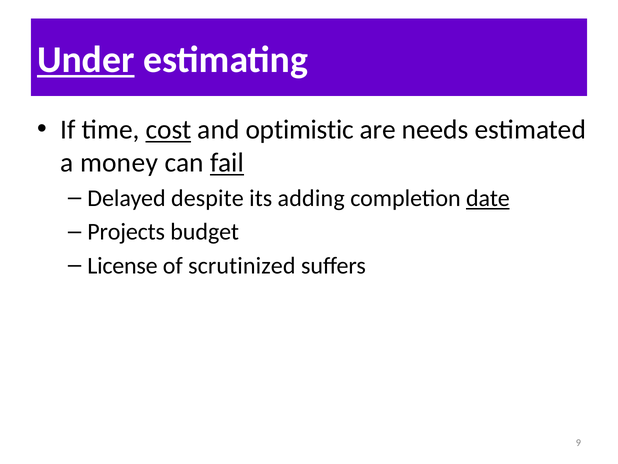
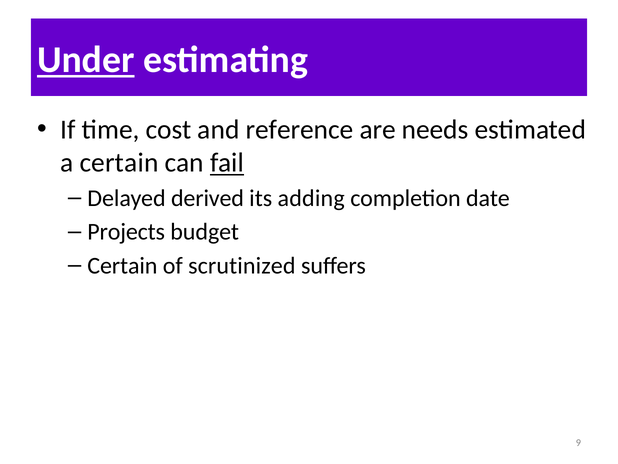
cost underline: present -> none (169, 130)
optimistic: optimistic -> reference (300, 130)
a money: money -> certain (119, 163)
despite: despite -> derived (208, 198)
date underline: present -> none (488, 198)
License: License -> Certain (122, 265)
